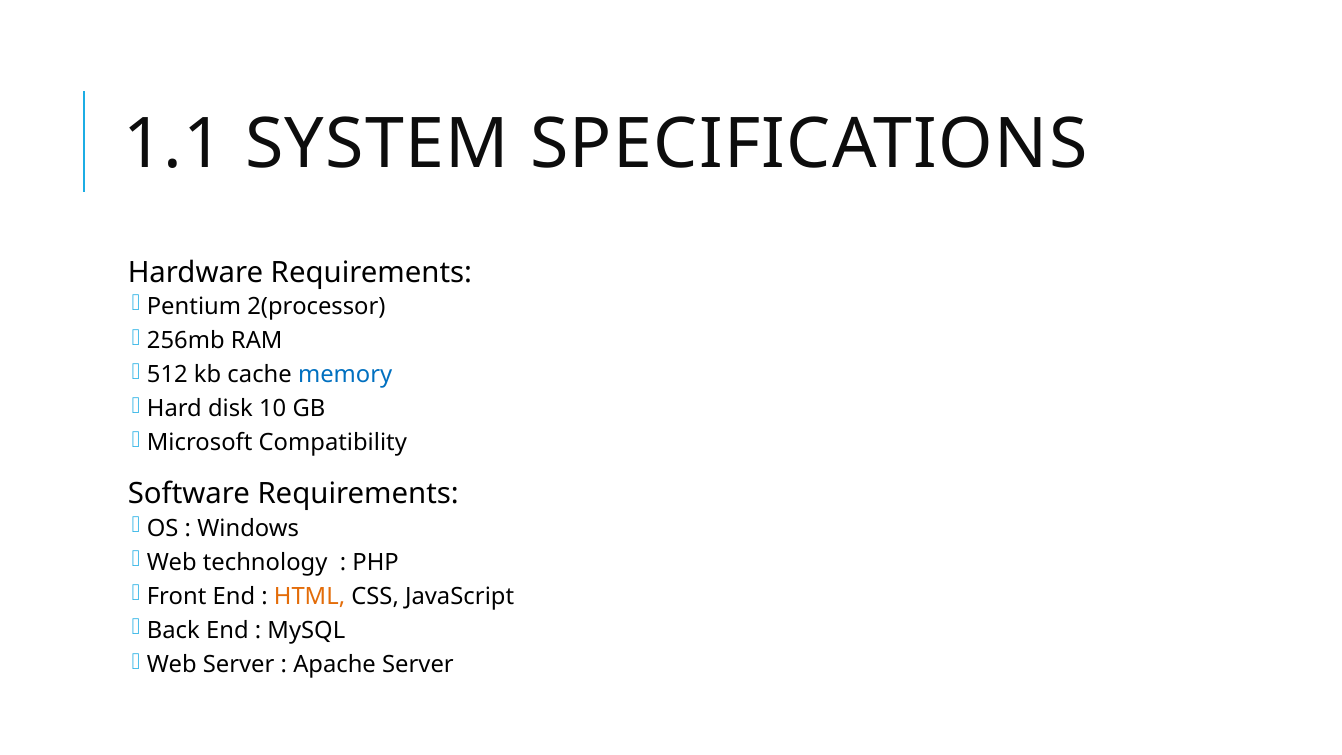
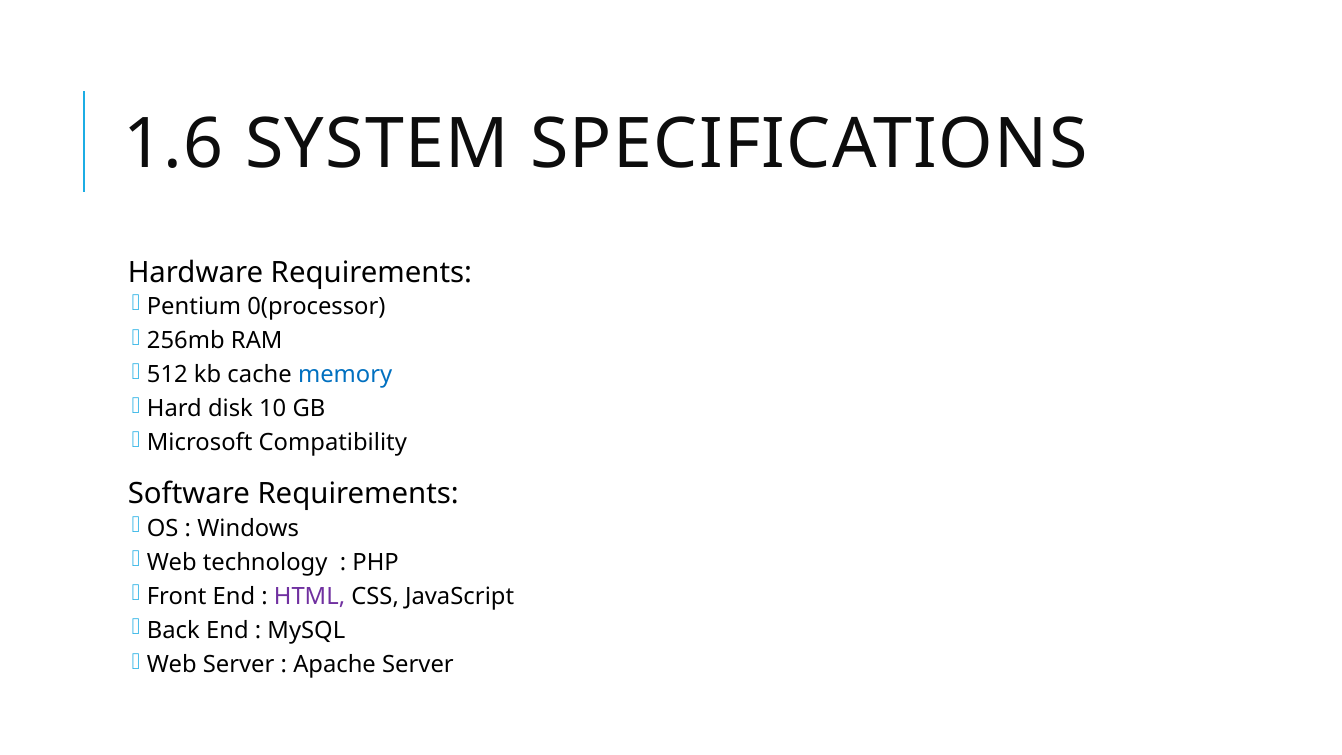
1.1: 1.1 -> 1.6 (173, 144)
2(processor: 2(processor -> 0(processor (316, 307)
HTML colour: orange -> purple (310, 596)
